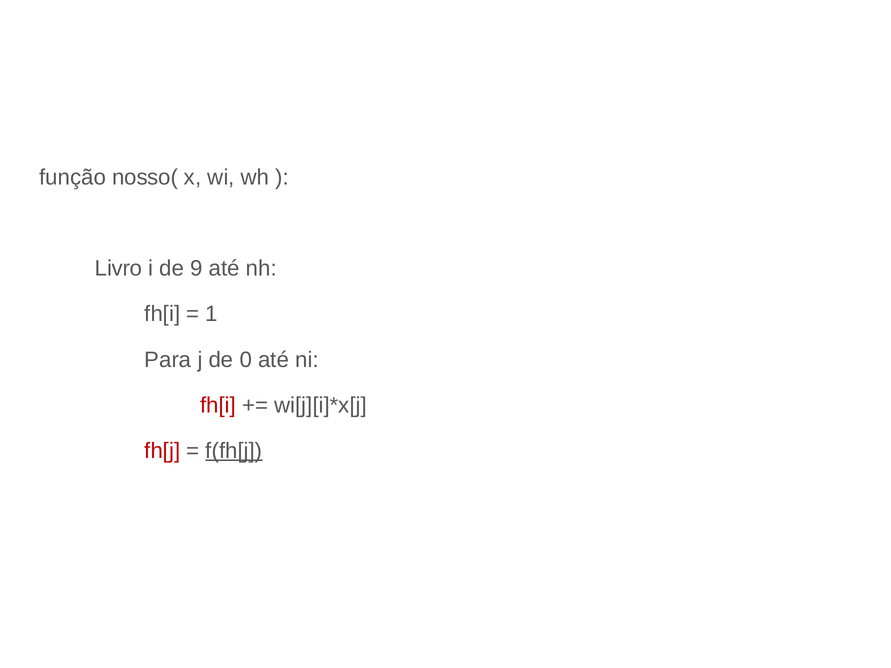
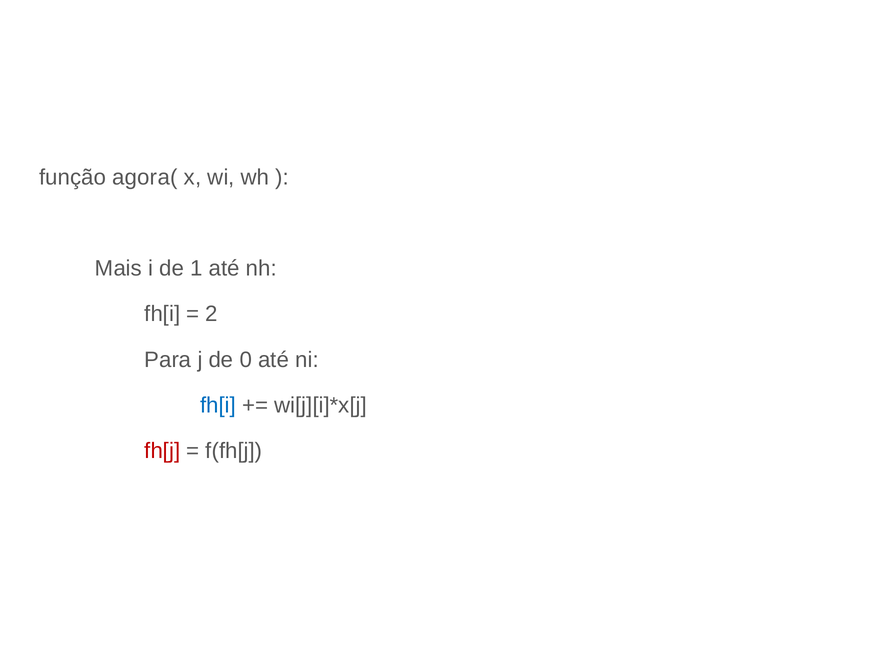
nosso(: nosso( -> agora( (145, 178)
Livro: Livro -> Mais (118, 269)
9: 9 -> 1 (196, 269)
1: 1 -> 2 (212, 314)
fh[i colour: red -> blue (218, 405)
f(fh[j underline: present -> none (234, 451)
